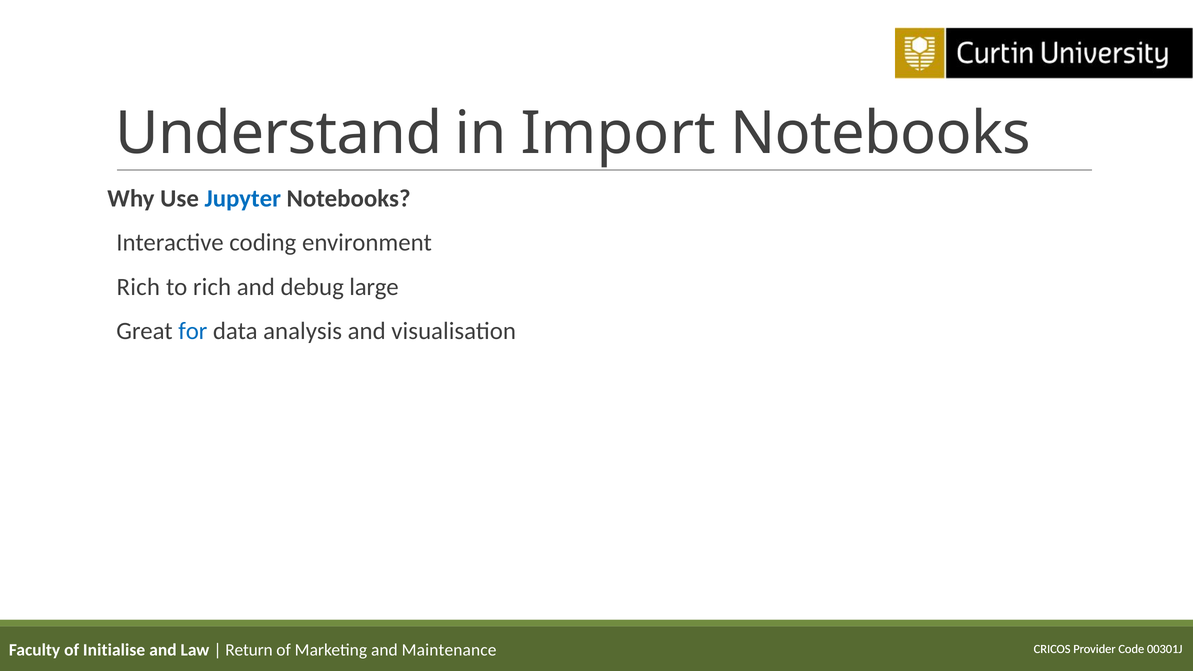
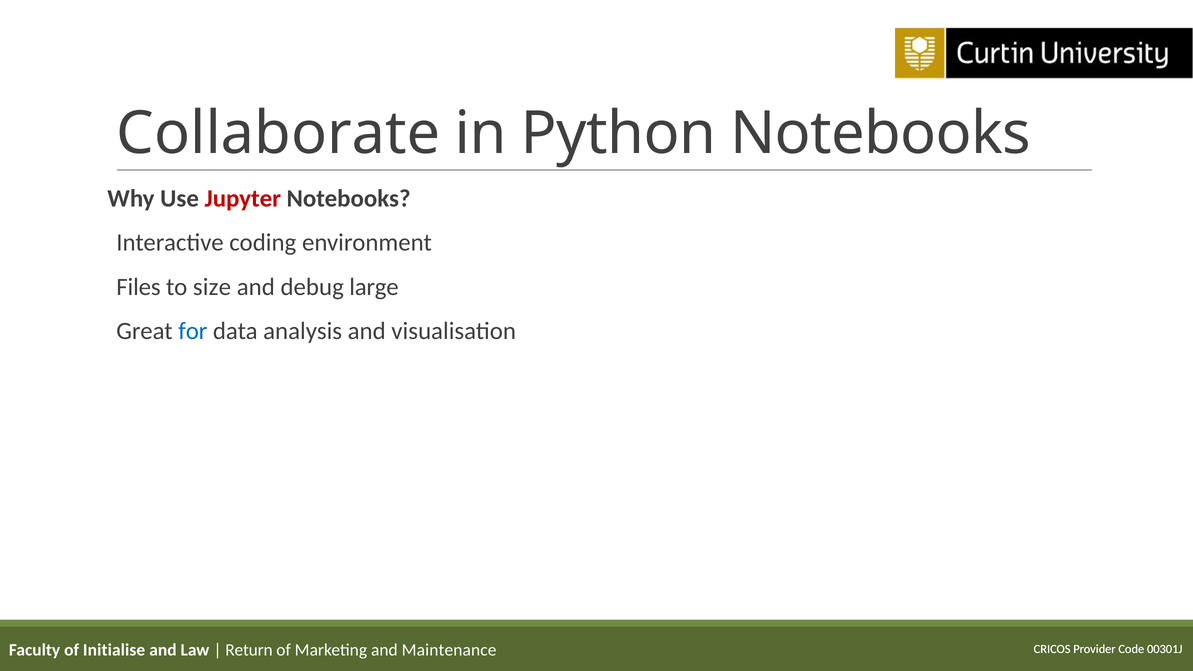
Understand: Understand -> Collaborate (278, 134)
Import: Import -> Python (618, 134)
Jupyter colour: blue -> red (243, 198)
Rich: Rich -> Files (138, 287)
to rich: rich -> size (212, 287)
